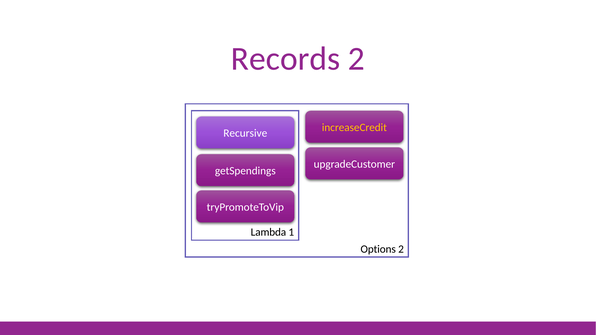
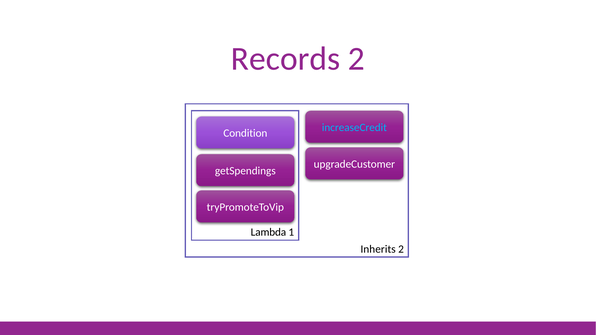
increaseCredit colour: yellow -> light blue (354, 128)
Recursive: Recursive -> Condition (245, 133)
Options: Options -> Inherits (378, 249)
